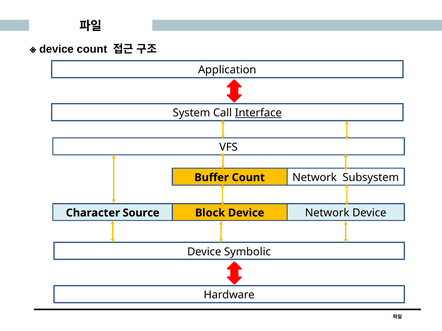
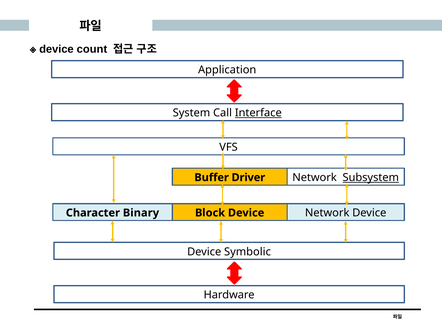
Buffer Count: Count -> Driver (248, 178)
Subsystem underline: none -> present (371, 178)
Source: Source -> Binary (141, 213)
